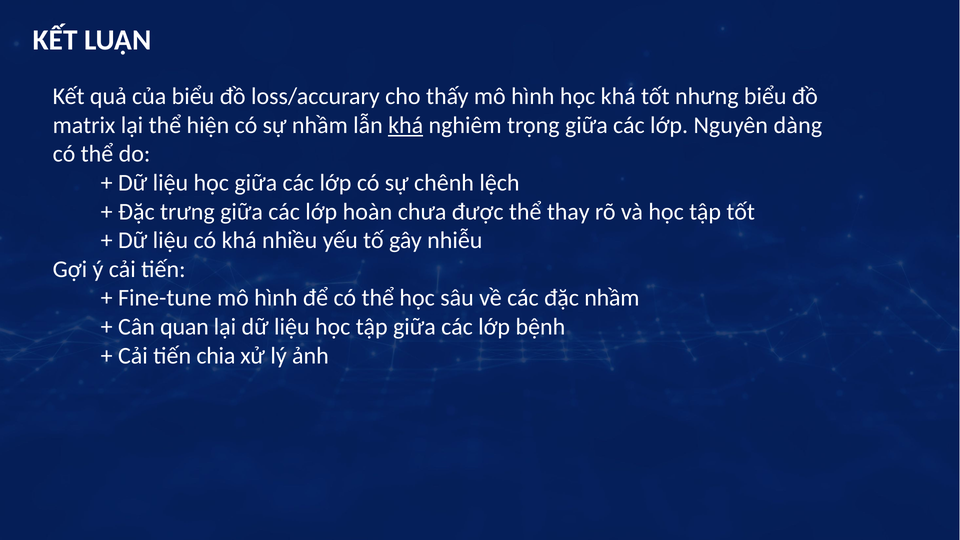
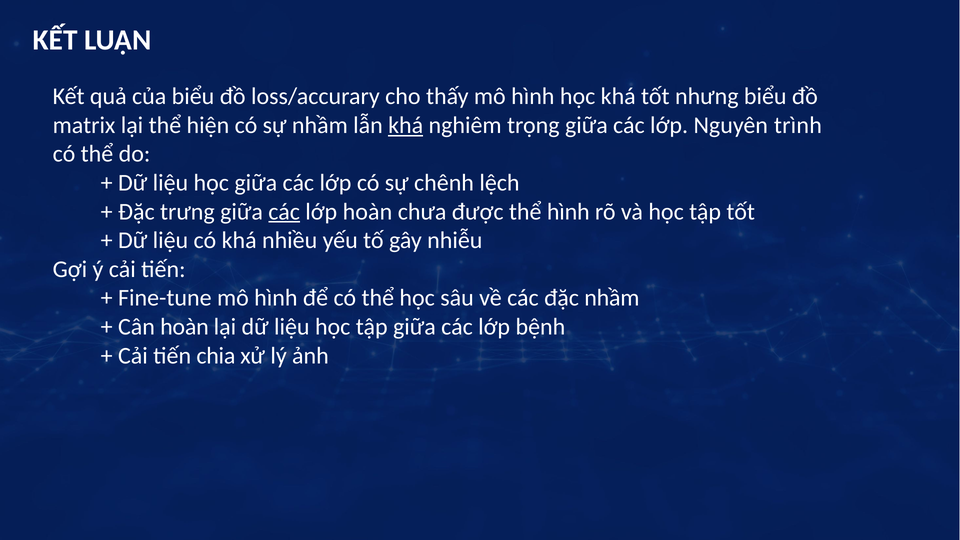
dàng: dàng -> trình (798, 125)
các underline: none -> present (284, 212)
thể thay: thay -> hình (568, 212)
Cân quan: quan -> hoàn (184, 327)
